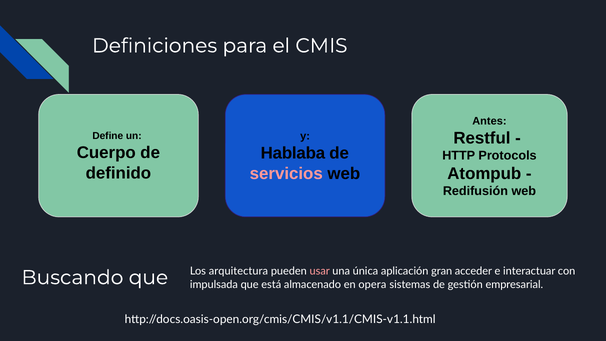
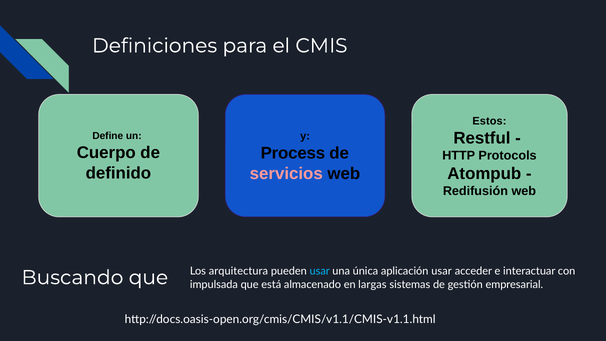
Antes: Antes -> Estos (489, 121)
Hablaba: Hablaba -> Process (293, 153)
usar colour: pink -> light blue (320, 271)
aplicación gran: gran -> usar (442, 271)
opera: opera -> largas (372, 284)
